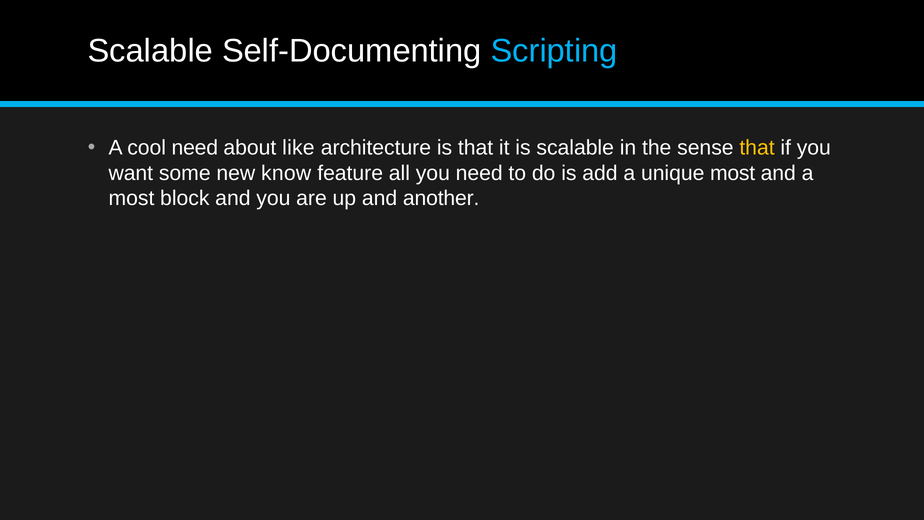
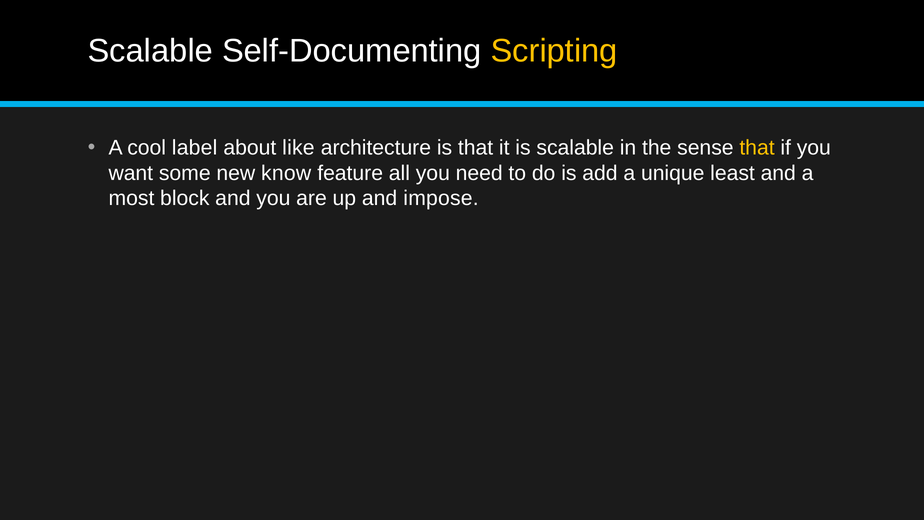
Scripting colour: light blue -> yellow (554, 51)
cool need: need -> label (195, 148)
unique most: most -> least (733, 173)
another: another -> impose (441, 198)
